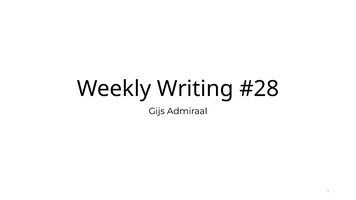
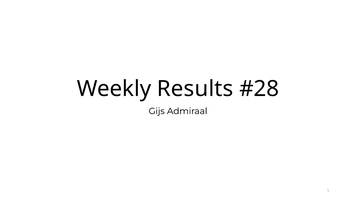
Writing: Writing -> Results (195, 89)
